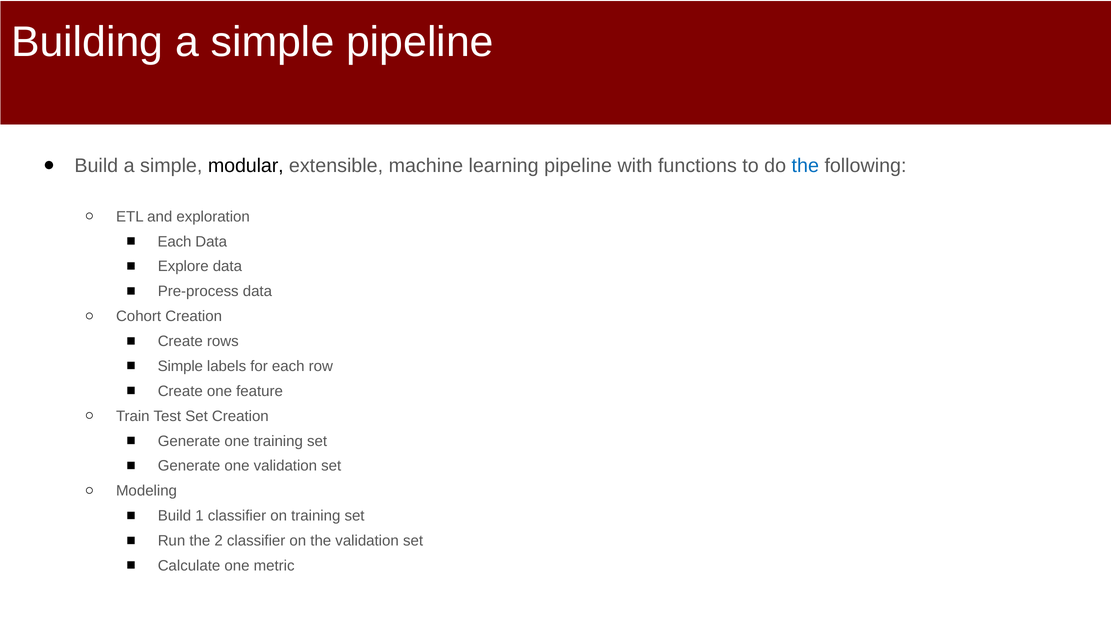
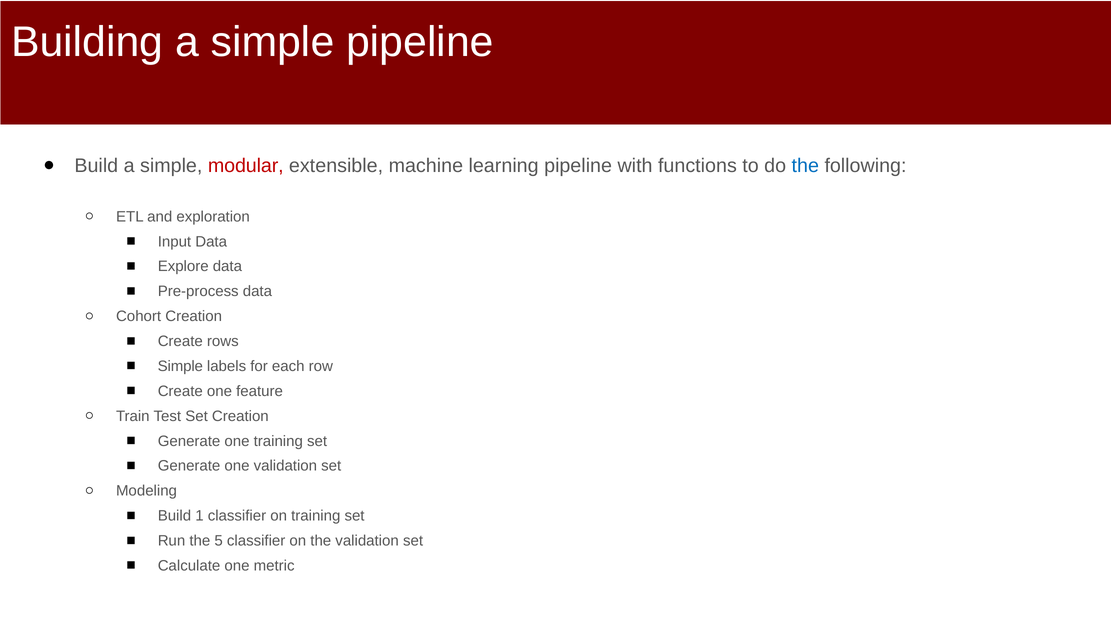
modular colour: black -> red (246, 166)
Each: Each -> Input (174, 242)
2: 2 -> 5 (219, 541)
